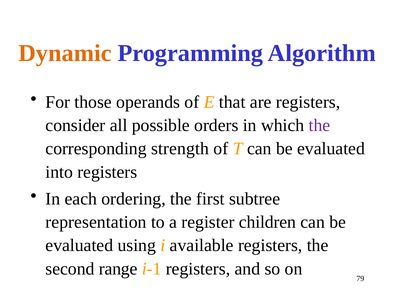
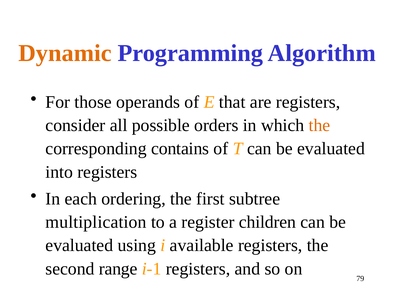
the colour: purple -> orange (319, 126)
strength: strength -> contains (180, 149)
representation: representation -> multiplication (96, 222)
